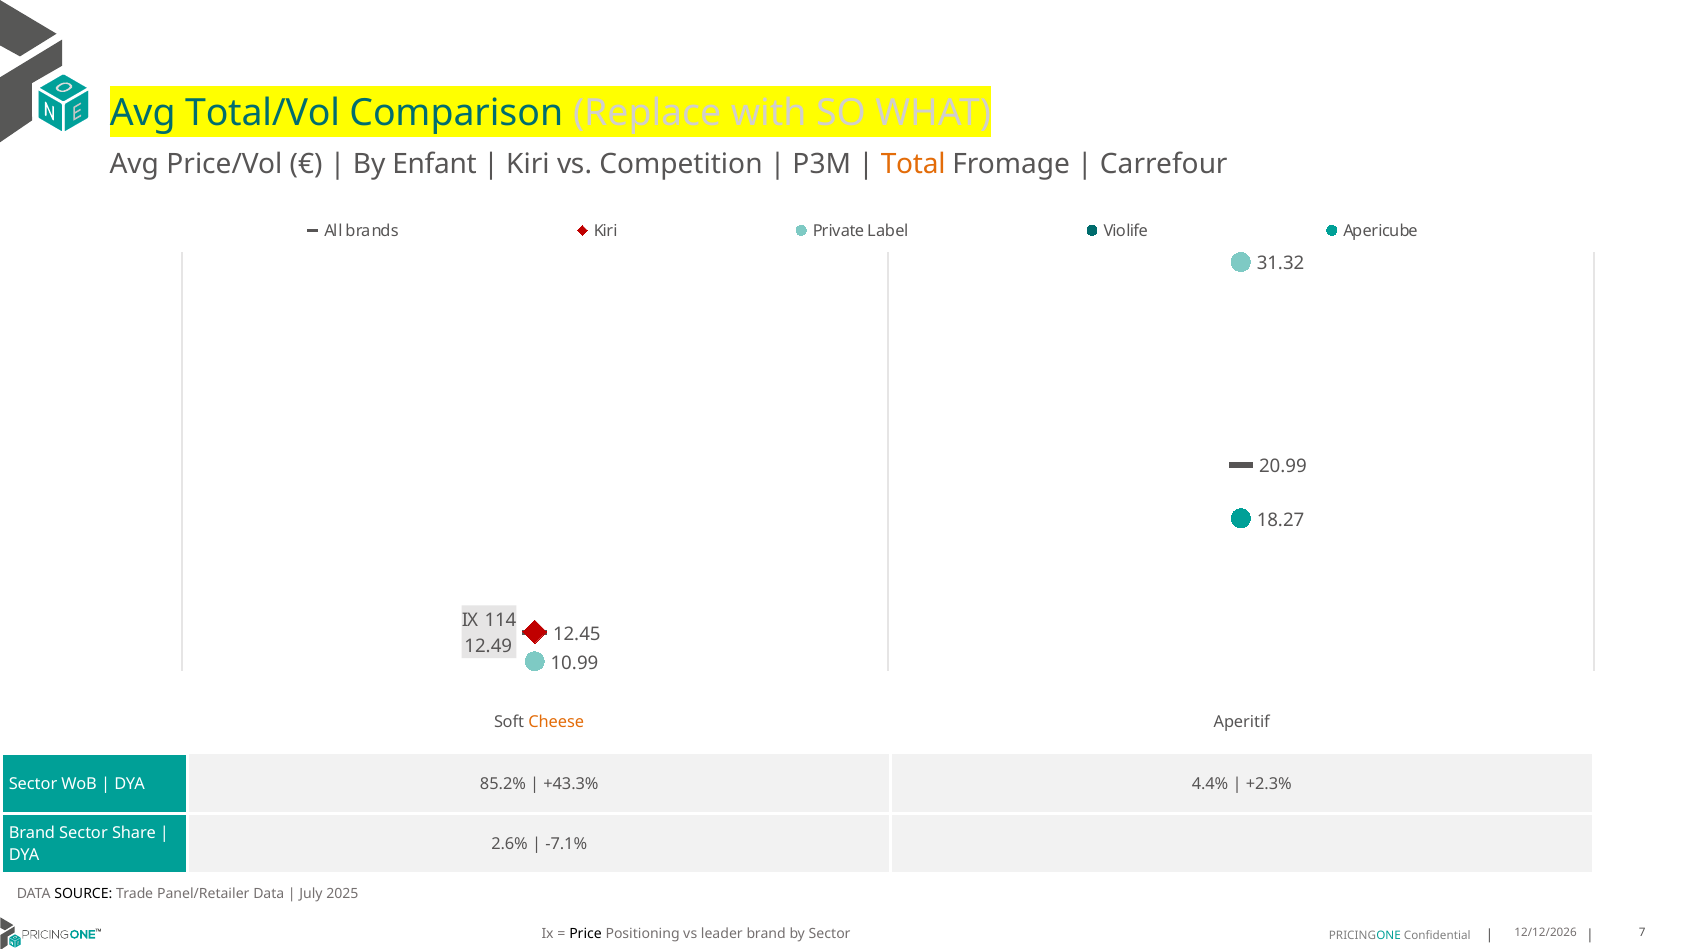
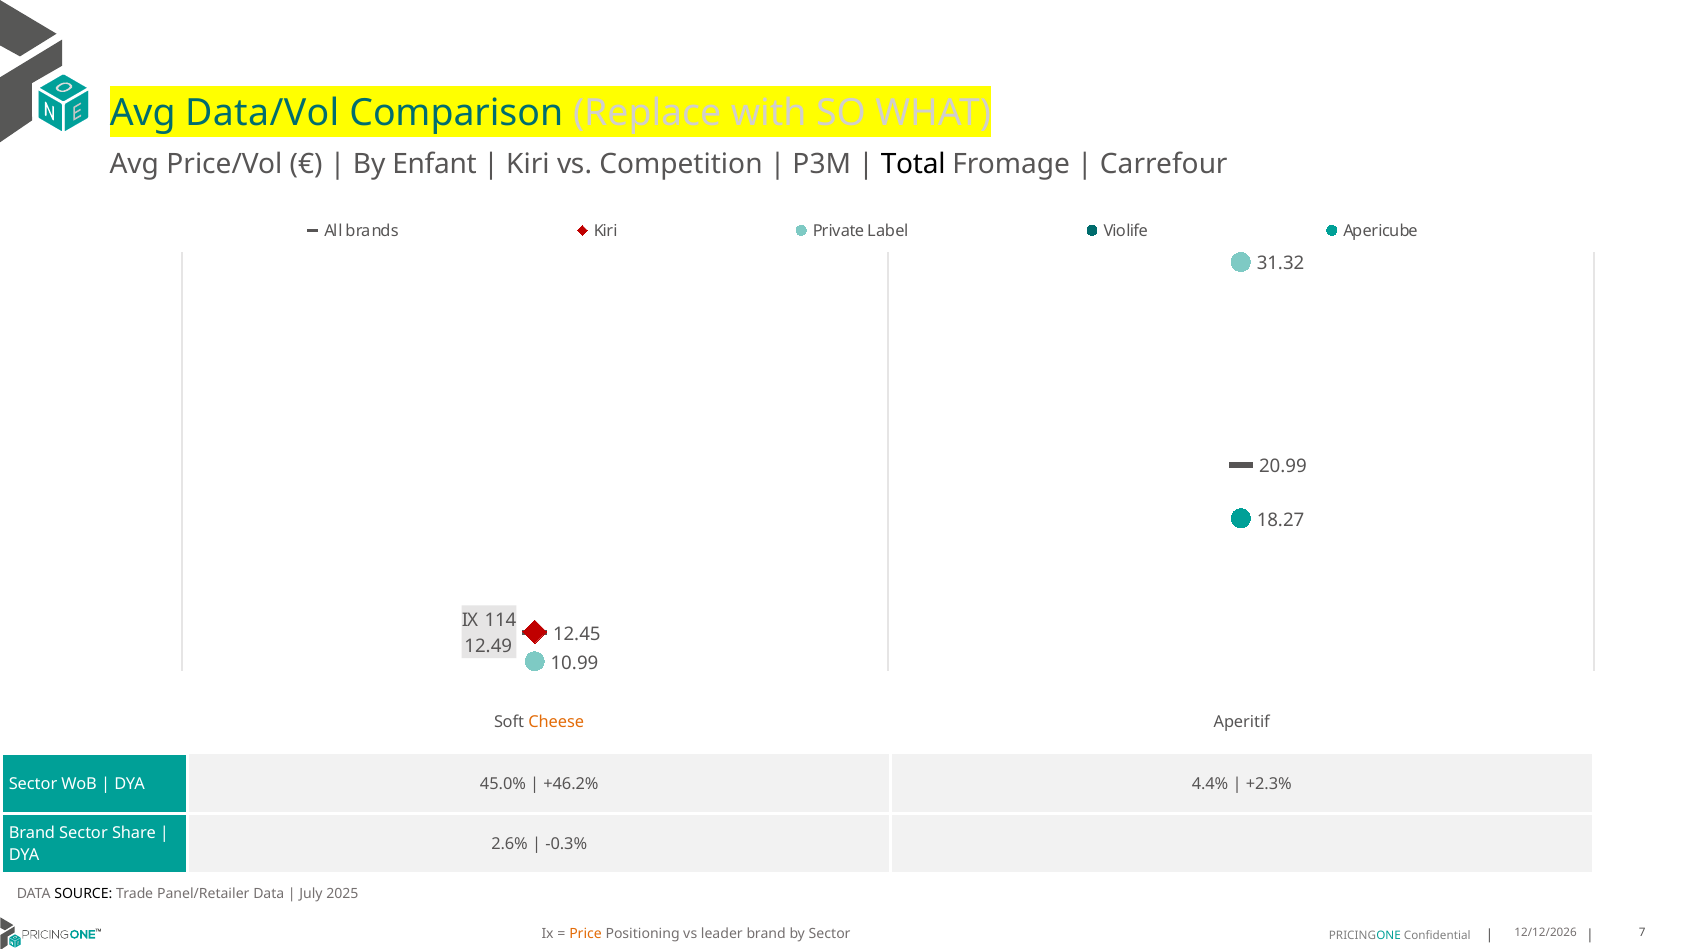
Total/Vol: Total/Vol -> Data/Vol (262, 113)
Total colour: orange -> black (913, 164)
85.2%: 85.2% -> 45.0% (503, 784)
+43.3%: +43.3% -> +46.2% (571, 784)
-7.1%: -7.1% -> -0.3% (566, 844)
Price colour: black -> orange (586, 934)
